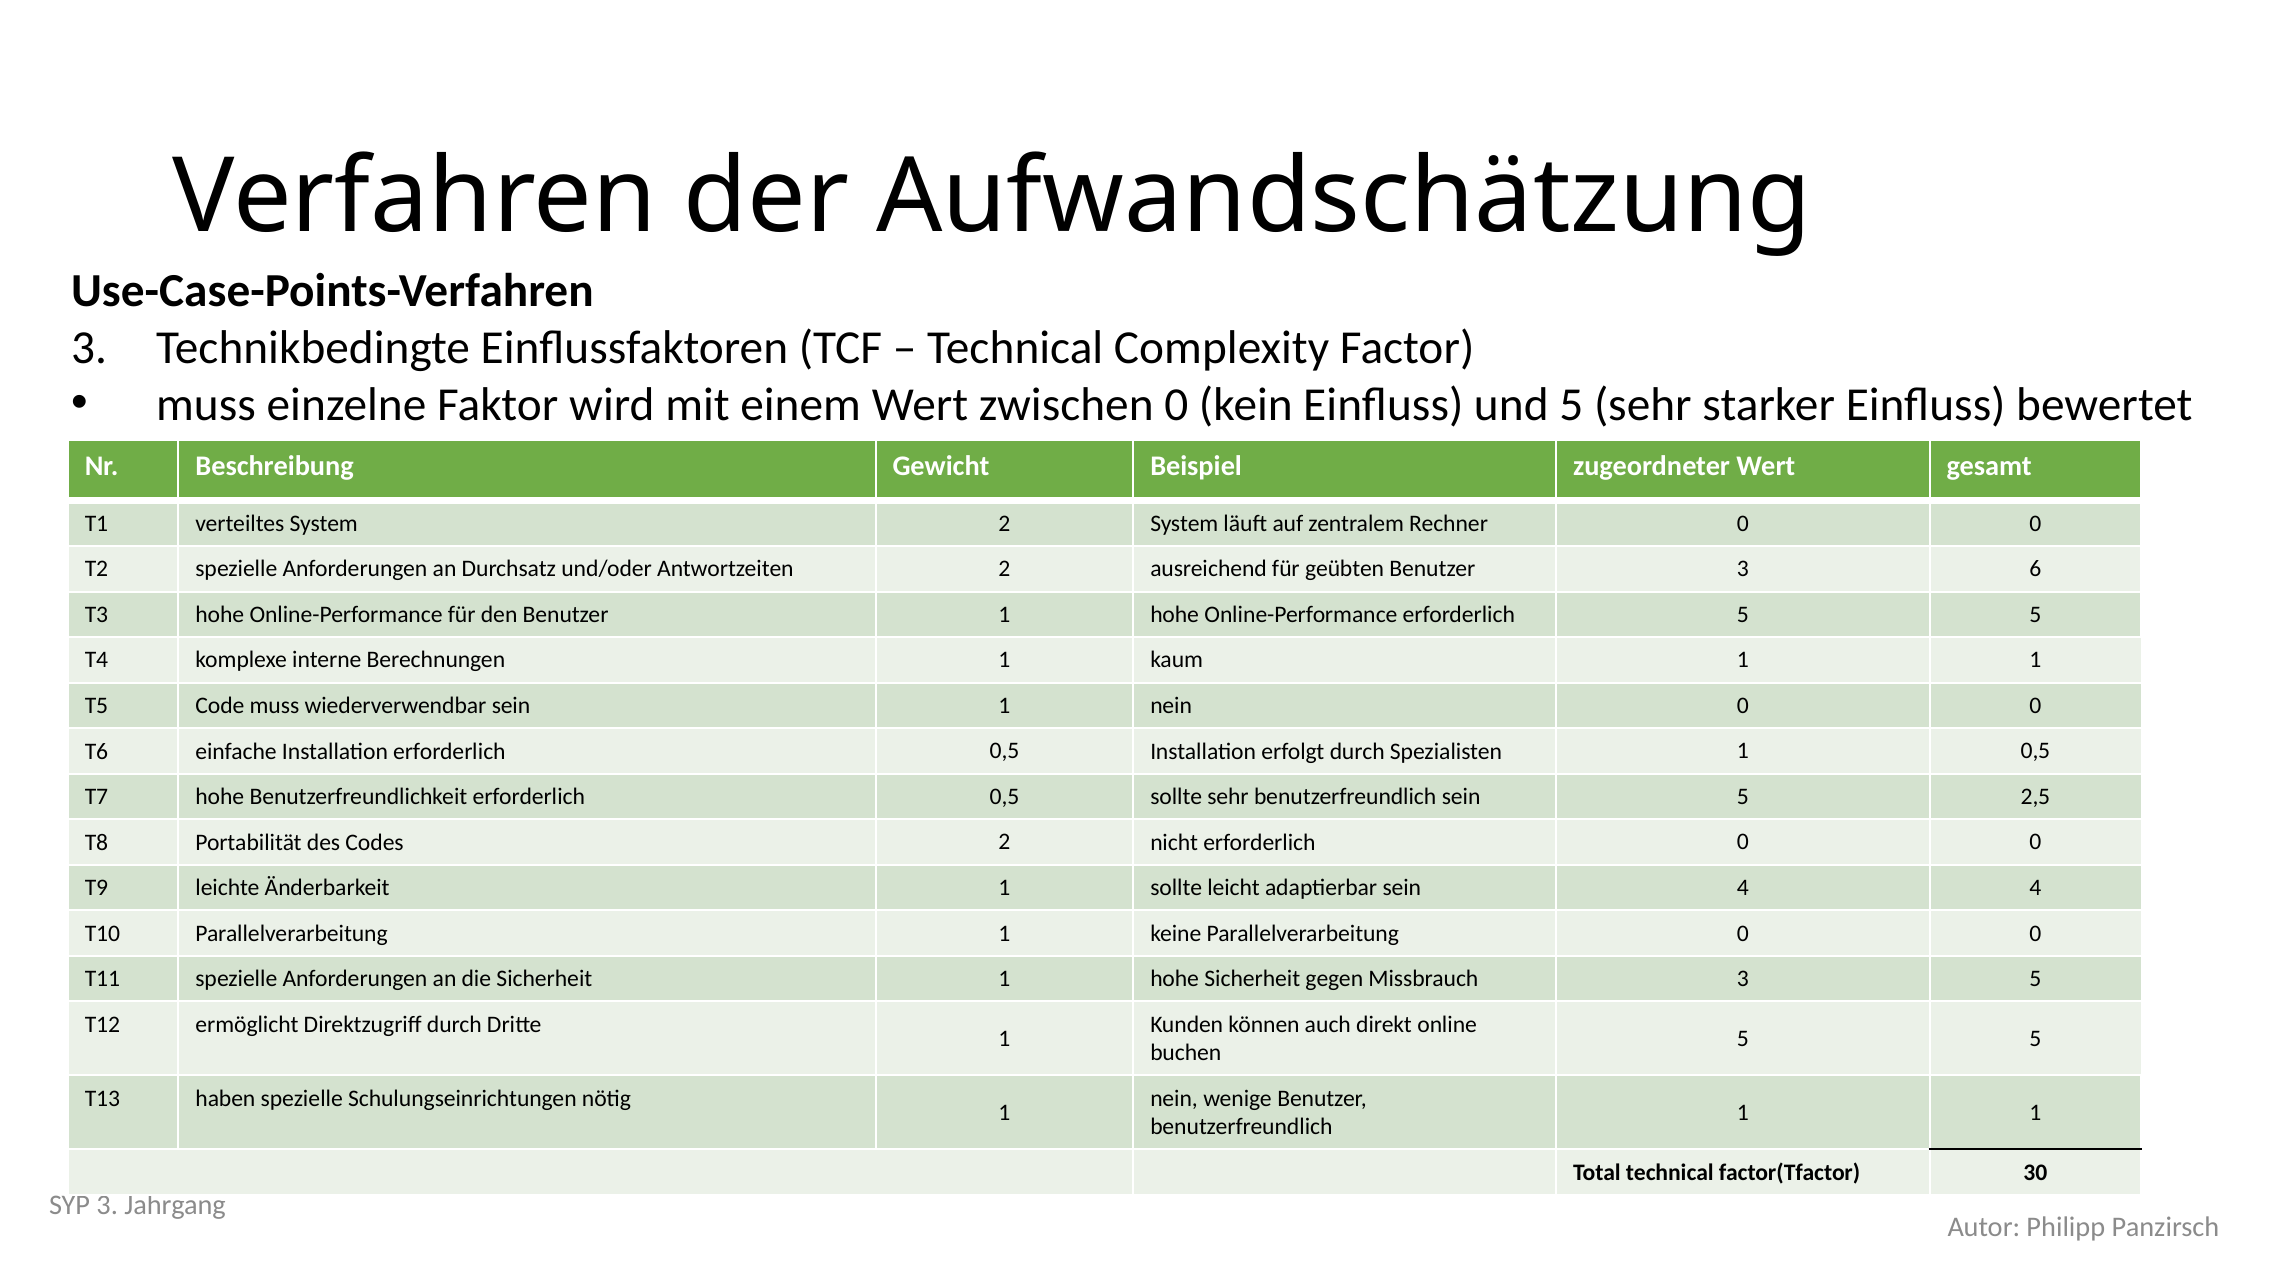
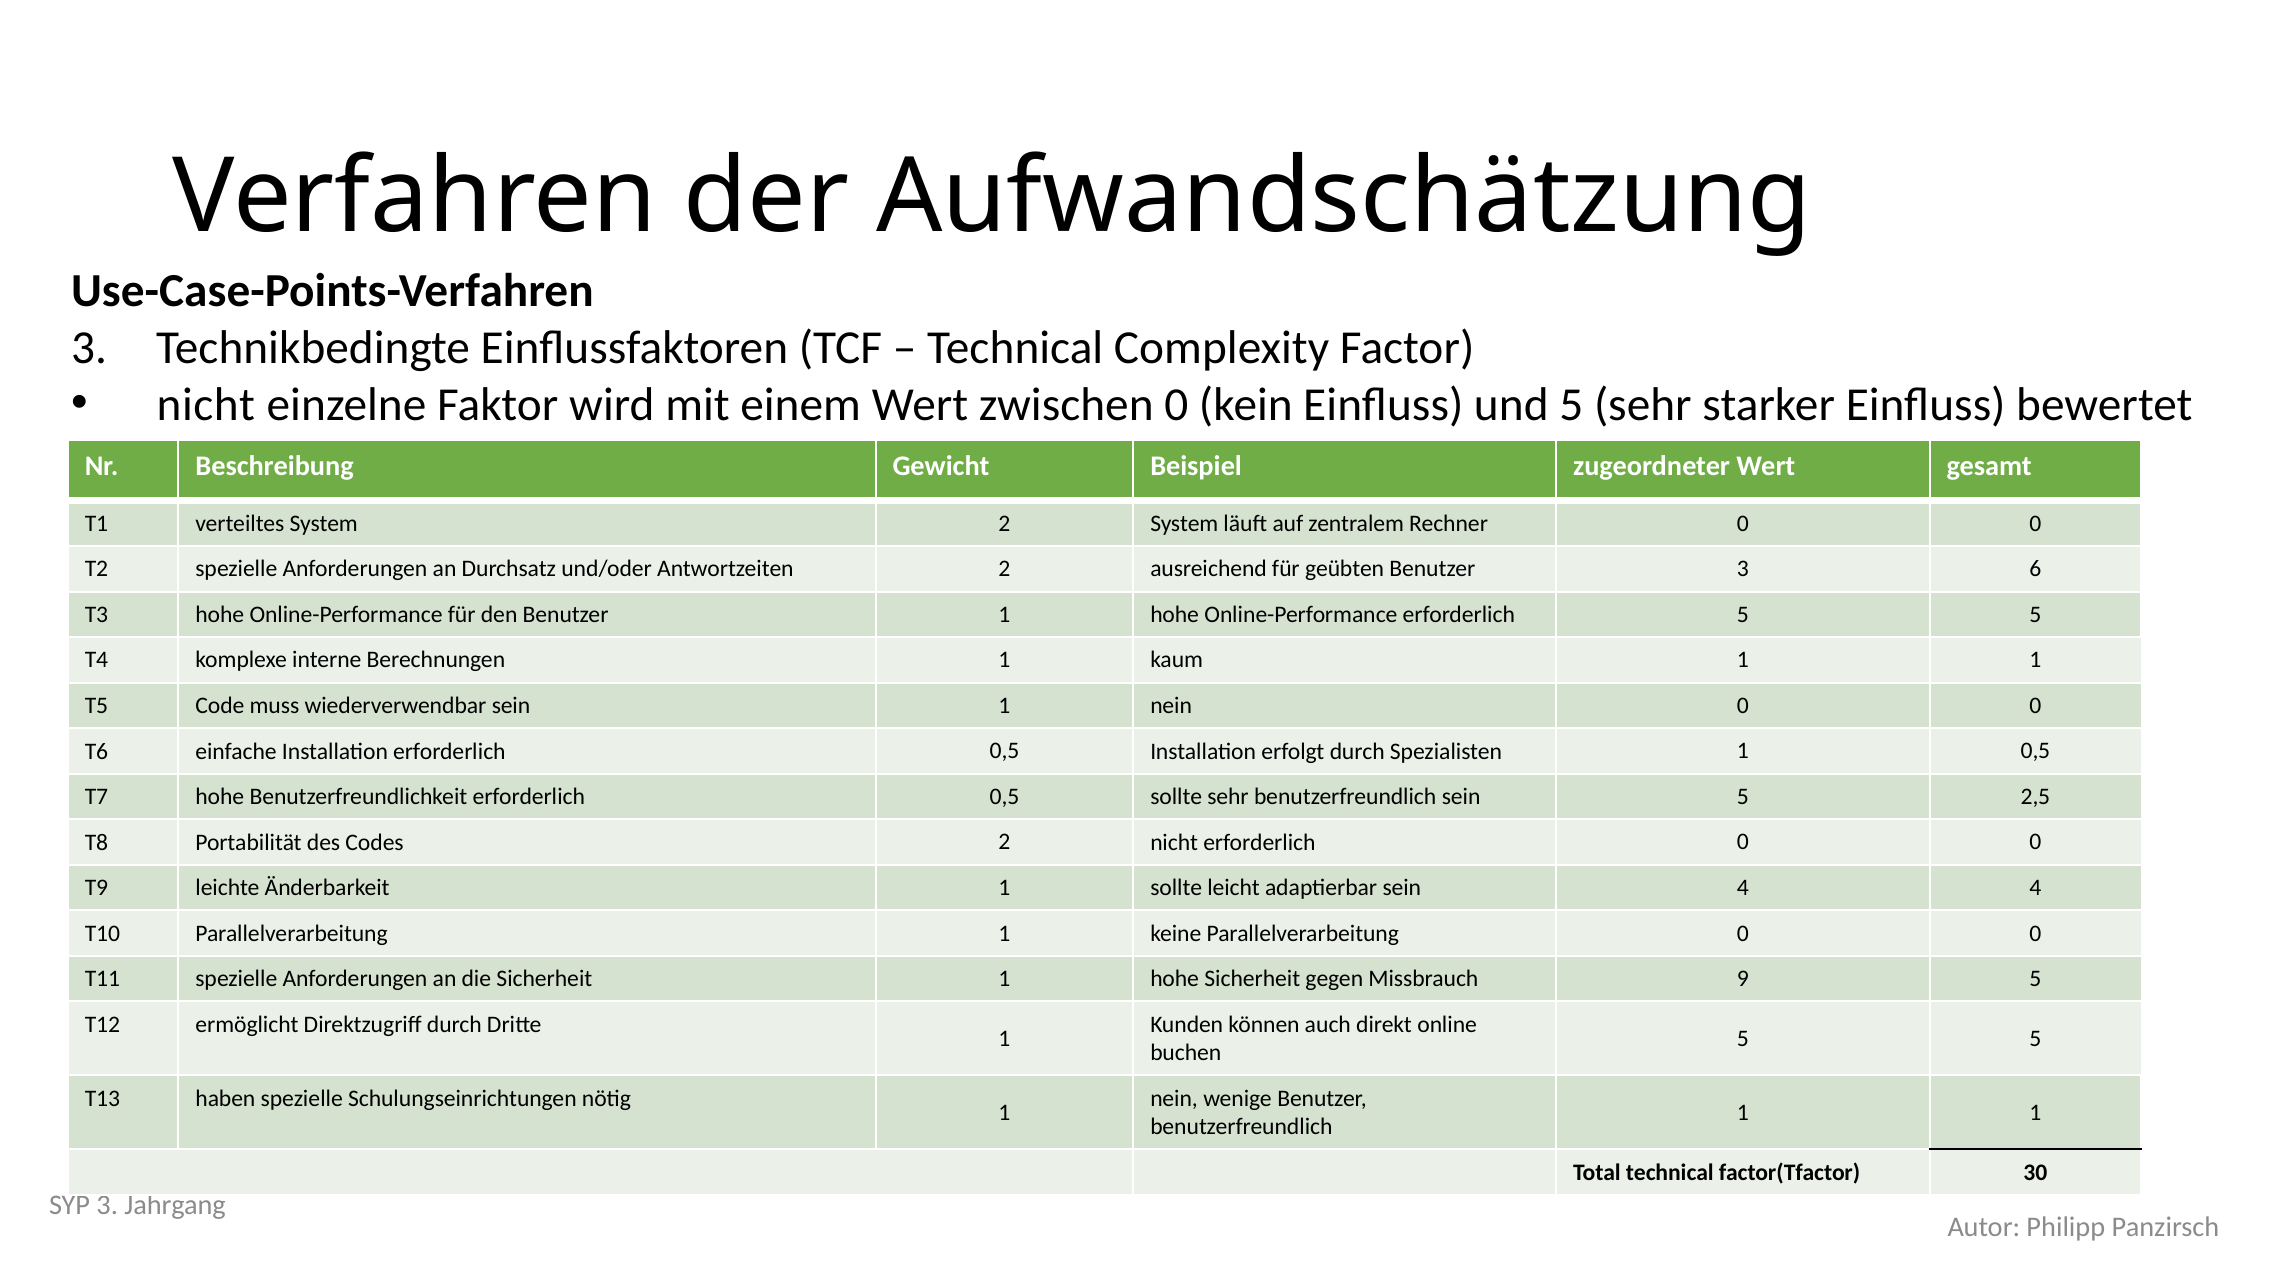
muss: muss -> nicht (206, 404)
Missbrauch 3: 3 -> 9 (1743, 978)
